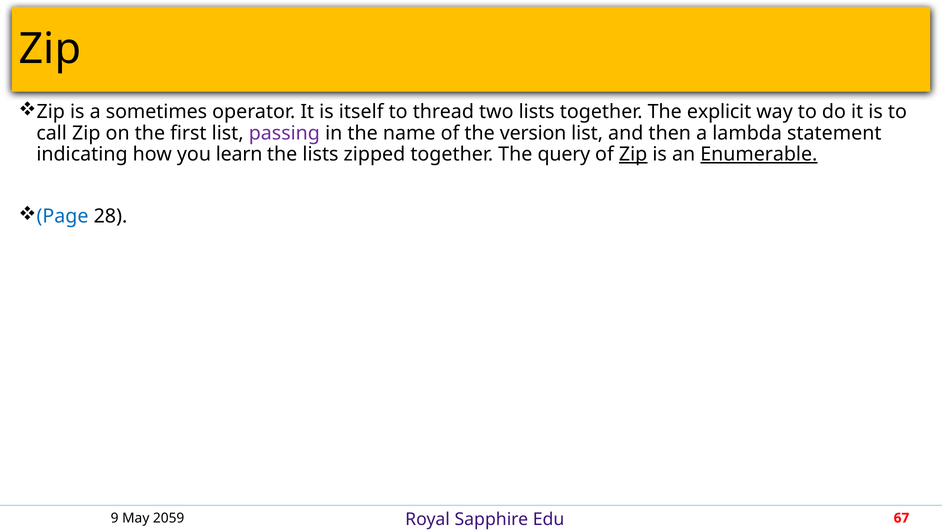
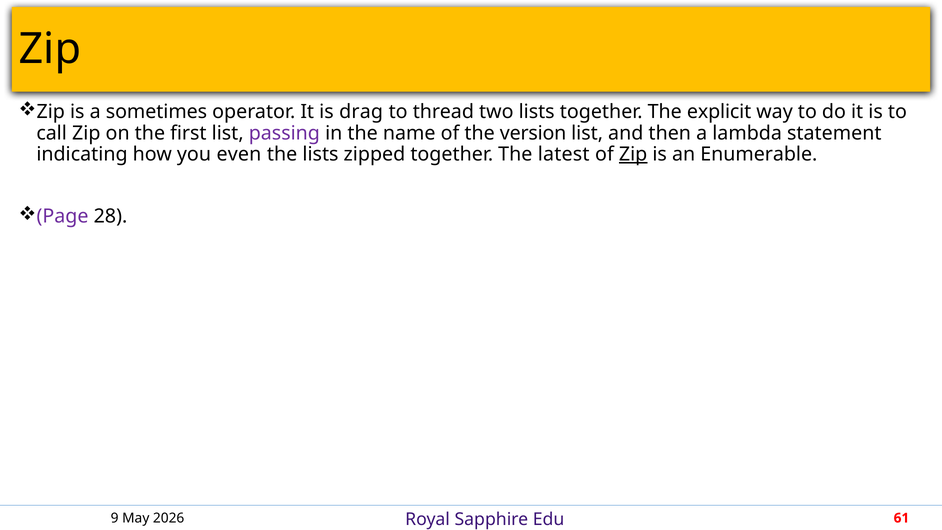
itself: itself -> drag (361, 112)
learn: learn -> even (239, 154)
query: query -> latest (564, 154)
Enumerable underline: present -> none (759, 154)
Page colour: blue -> purple (63, 216)
2059: 2059 -> 2026 (169, 518)
67: 67 -> 61 (901, 518)
